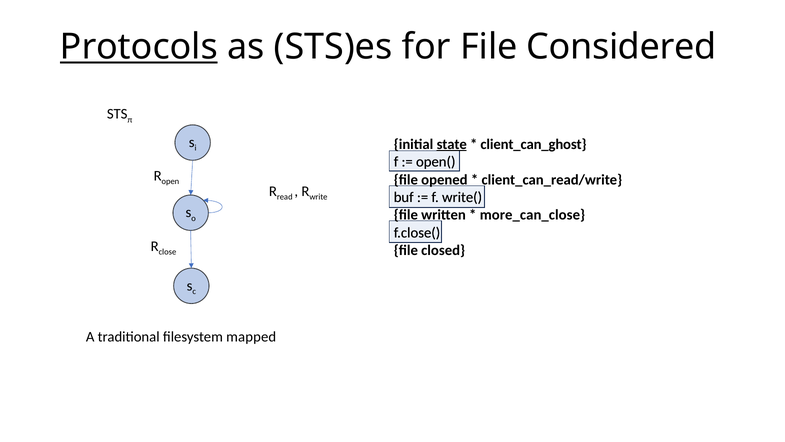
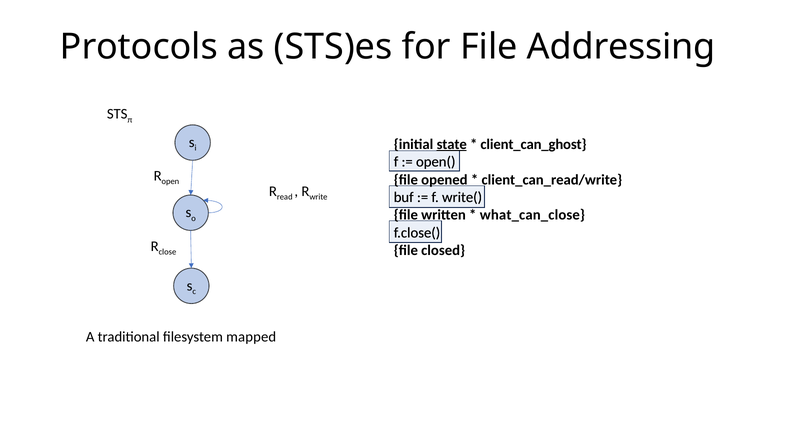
Protocols underline: present -> none (139, 47)
Considered: Considered -> Addressing (621, 47)
more_can_close: more_can_close -> what_can_close (532, 215)
